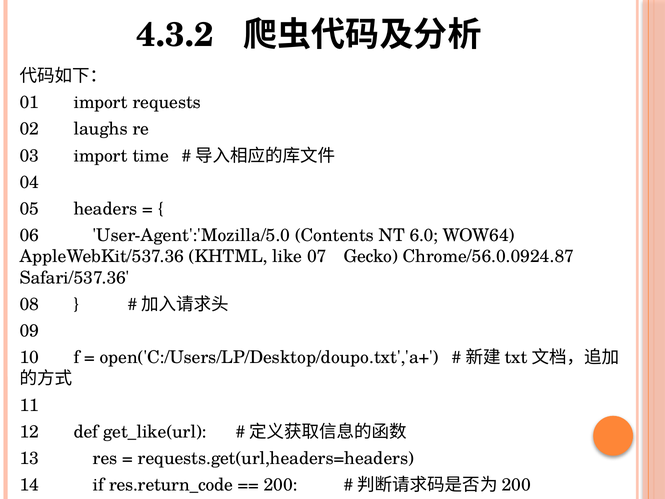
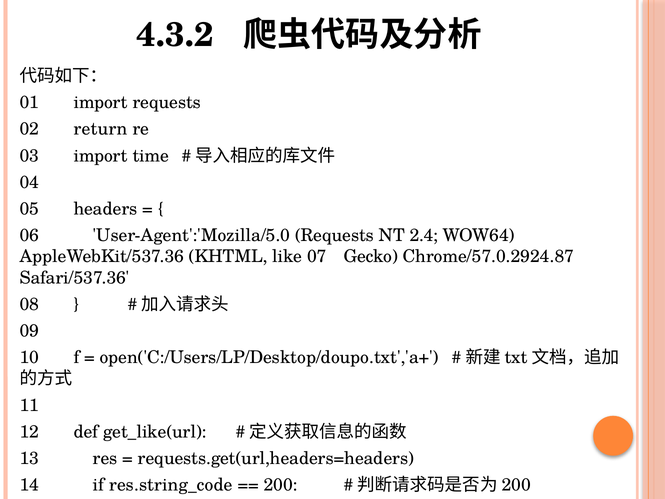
laughs: laughs -> return (101, 129)
User-Agent':'Mozilla/5.0 Contents: Contents -> Requests (335, 235)
6.0: 6.0 -> 2.4 (424, 235)
Chrome/56.0.0924.87: Chrome/56.0.0924.87 -> Chrome/57.0.2924.87 (488, 257)
res.return_code: res.return_code -> res.string_code (171, 485)
